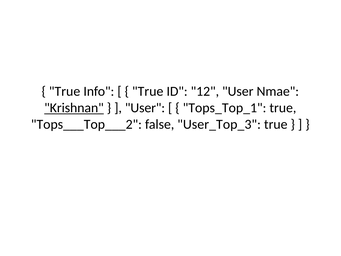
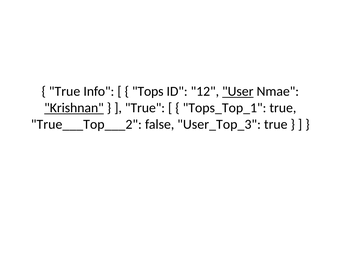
True: True -> Tops (148, 91)
User underline: none -> present (238, 91)
User: User -> True (145, 108)
Tops___Top___2: Tops___Top___2 -> True___Top___2 (86, 124)
